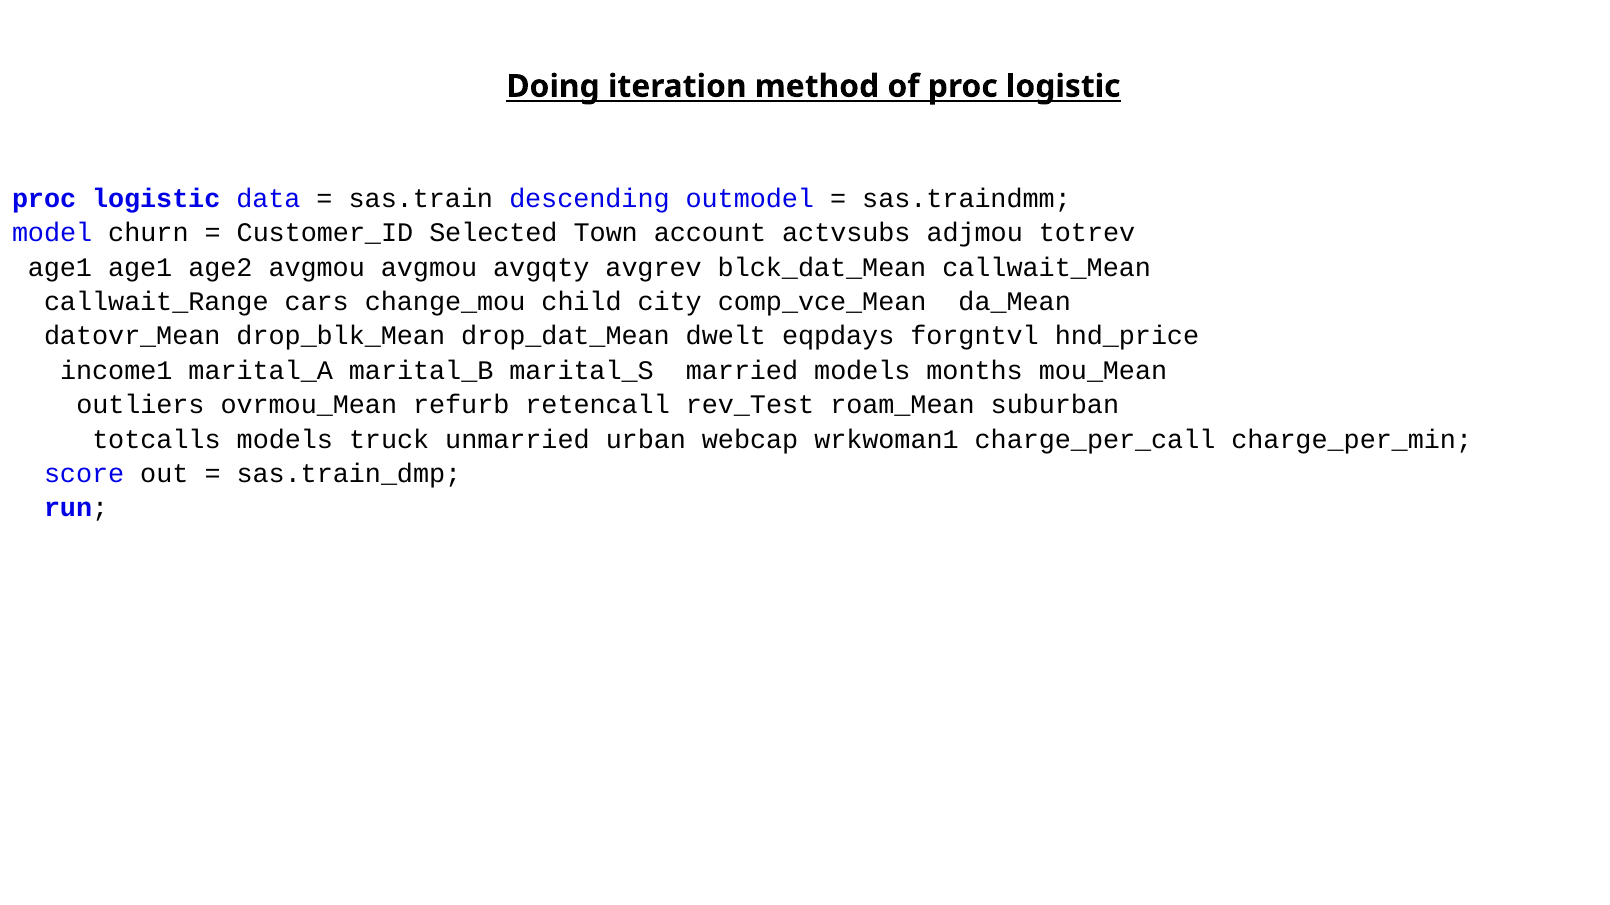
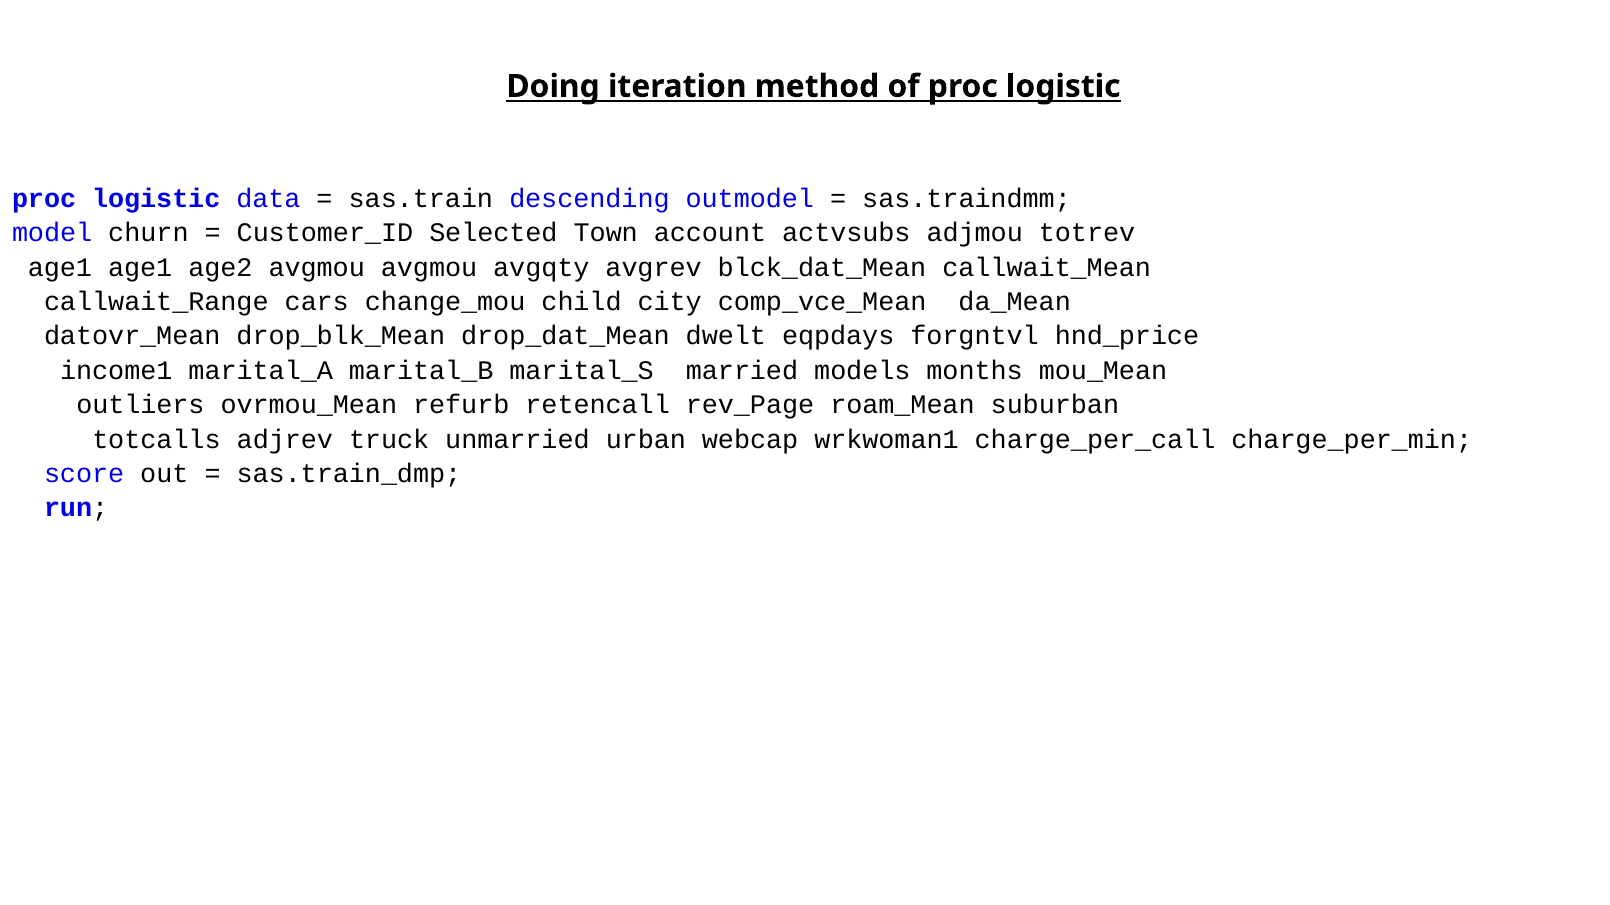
rev_Test: rev_Test -> rev_Page (750, 405)
totcalls models: models -> adjrev (285, 440)
